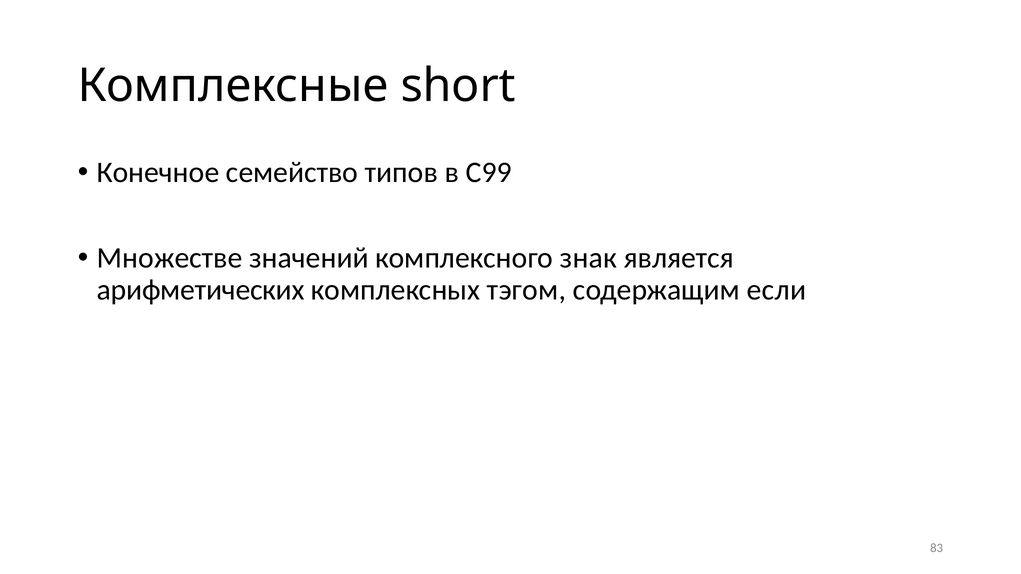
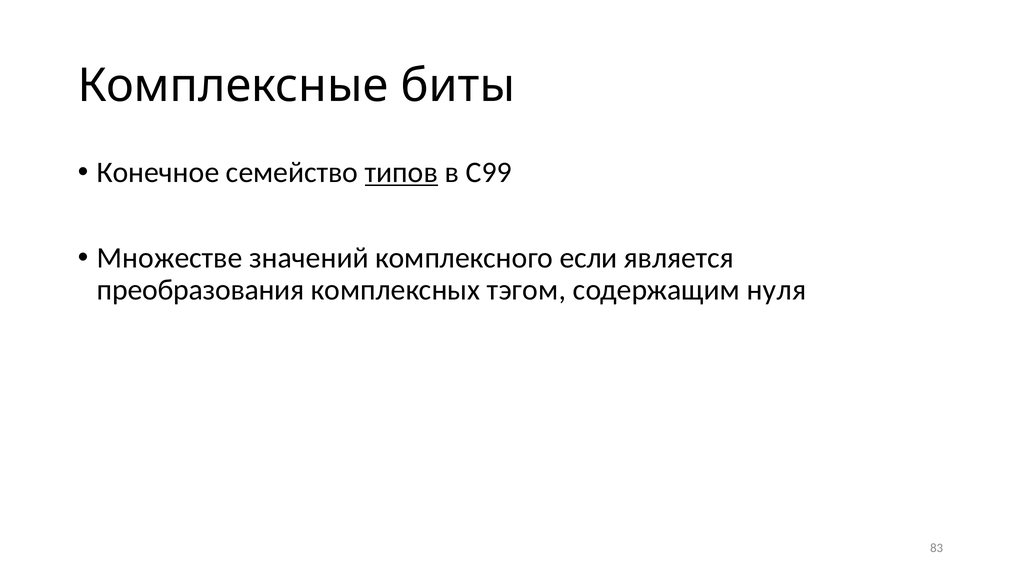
short: short -> биты (458, 86)
типов underline: none -> present (401, 173)
знак: знак -> если (589, 258)
арифметических: арифметических -> преобразования (201, 290)
если: если -> нуля (776, 290)
